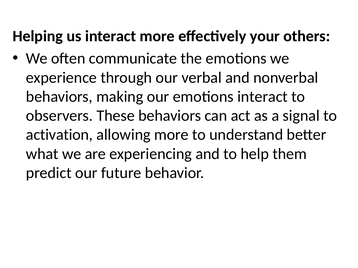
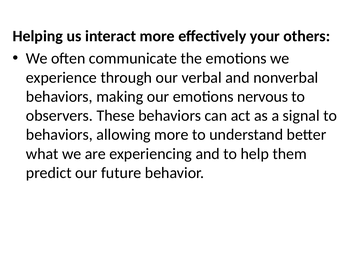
emotions interact: interact -> nervous (263, 97)
activation: activation -> behaviors (59, 135)
